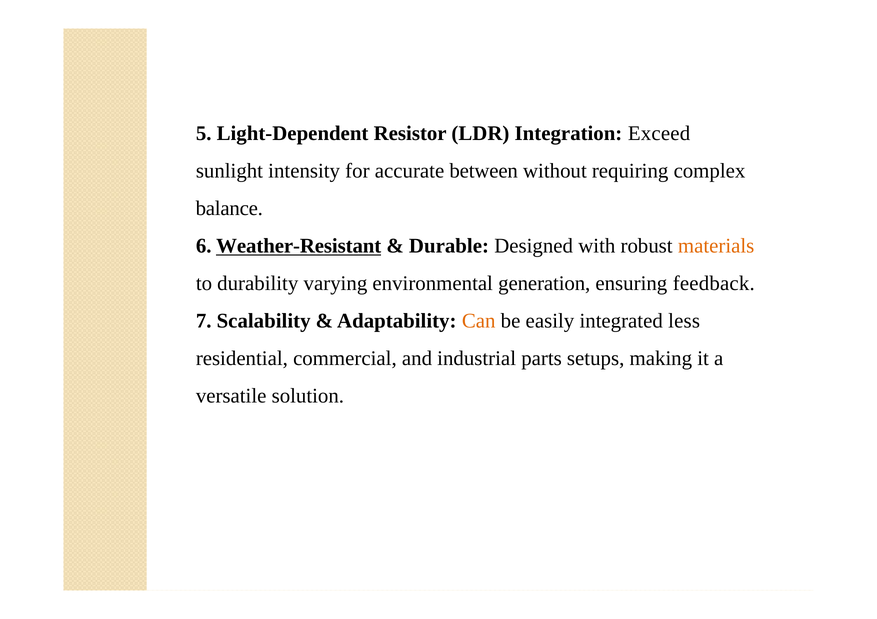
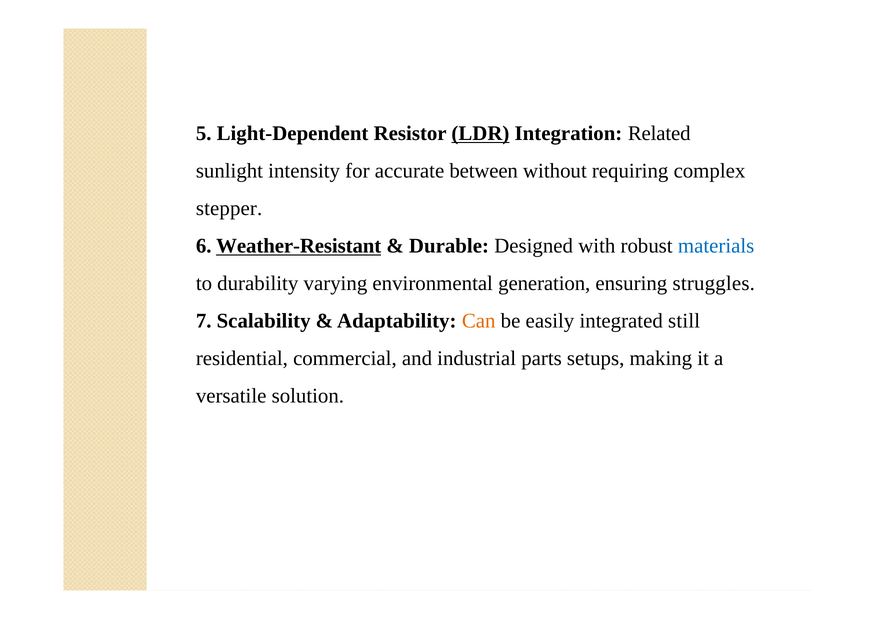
LDR underline: none -> present (480, 134)
Exceed: Exceed -> Related (659, 134)
balance: balance -> stepper (229, 209)
materials colour: orange -> blue (716, 246)
feedback: feedback -> struggles (714, 284)
less: less -> still (684, 321)
